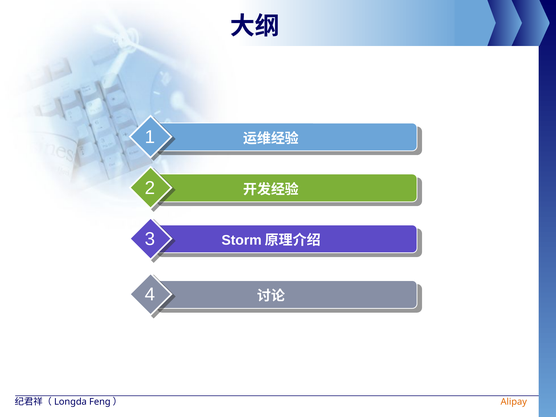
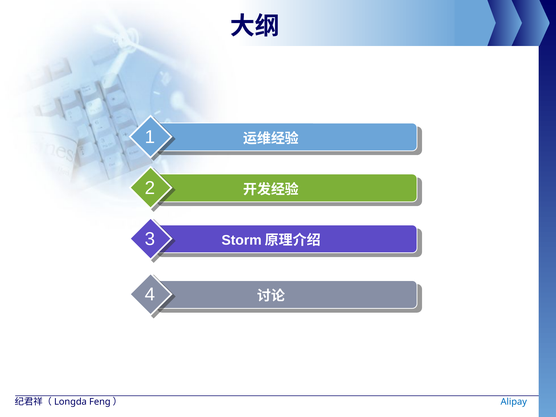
Alipay colour: orange -> blue (514, 402)
